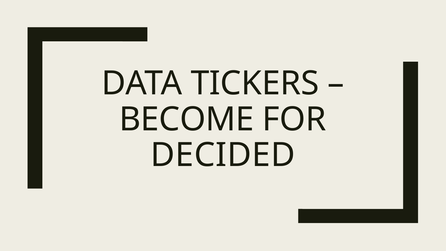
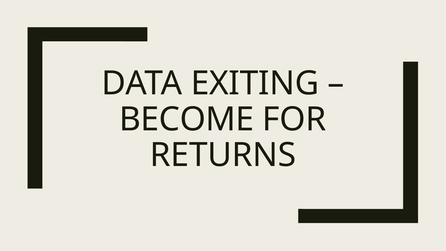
TICKERS: TICKERS -> EXITING (255, 84)
DECIDED: DECIDED -> RETURNS (223, 155)
